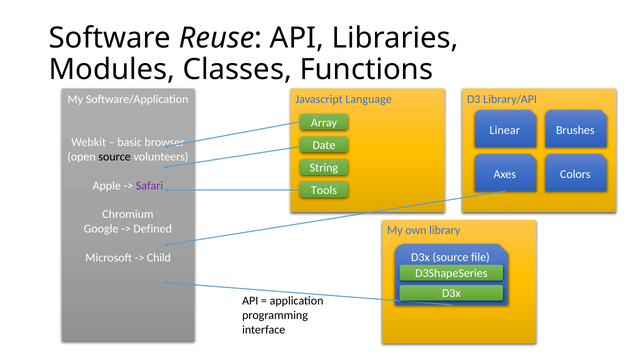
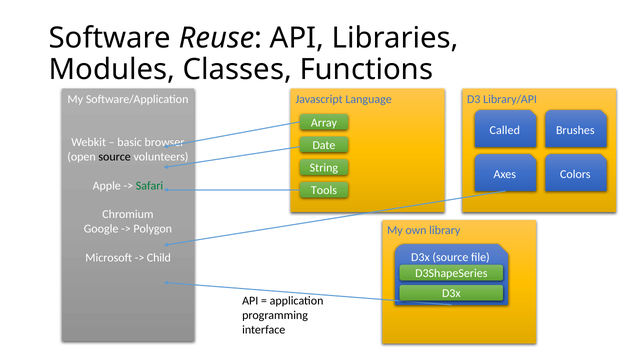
Linear: Linear -> Called (505, 130)
Safari colour: purple -> green (150, 186)
Defined: Defined -> Polygon (153, 229)
